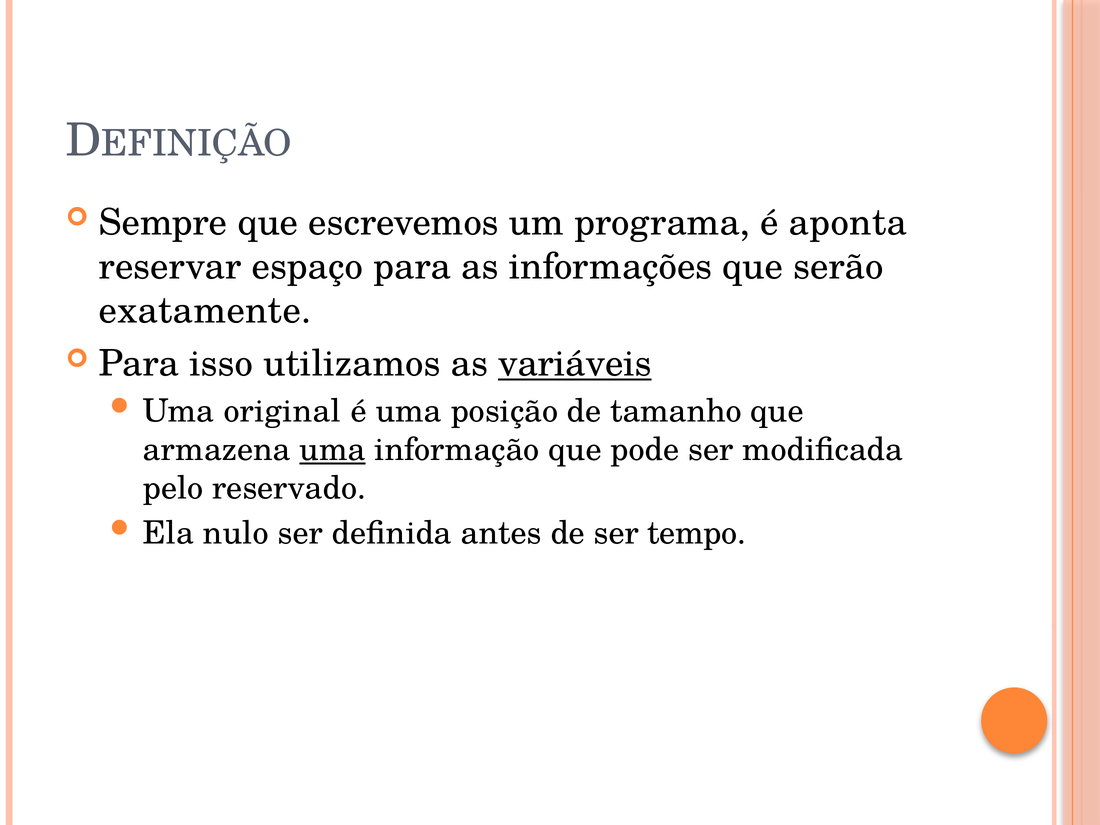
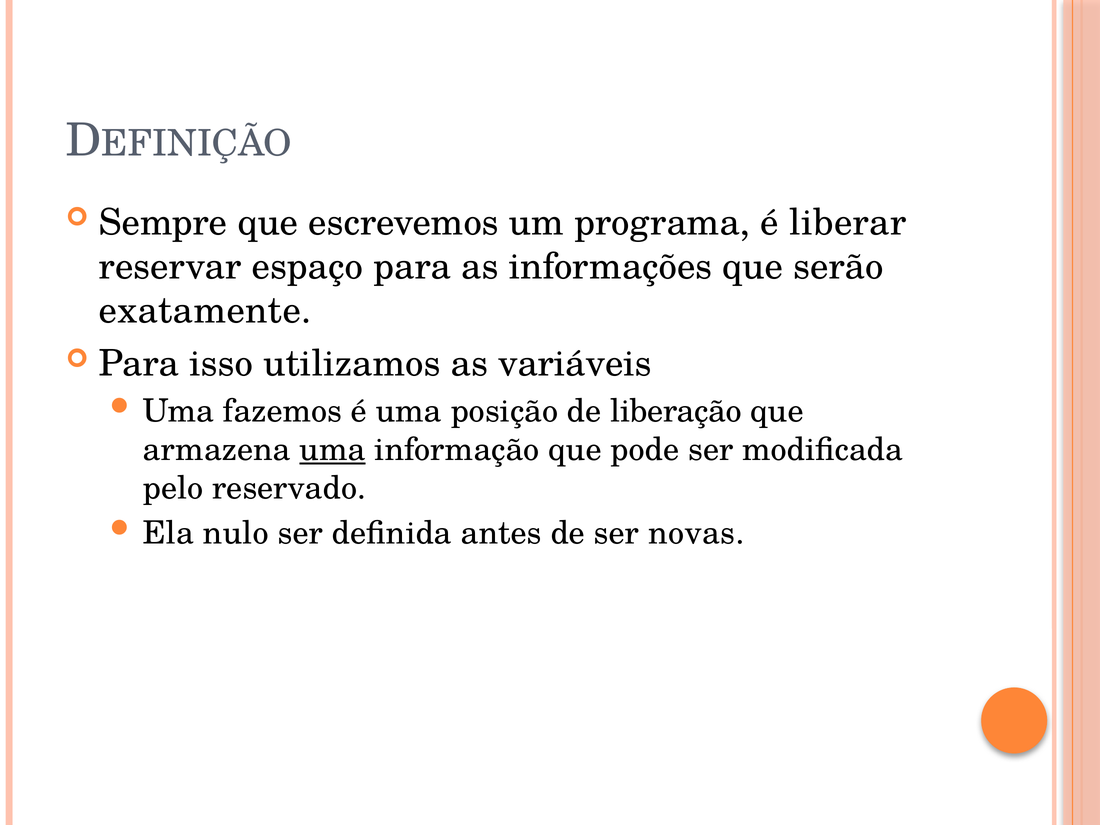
aponta: aponta -> liberar (848, 222)
variáveis underline: present -> none (575, 364)
original: original -> fazemos (282, 411)
tamanho: tamanho -> liberação (676, 411)
tempo: tempo -> novas (696, 533)
